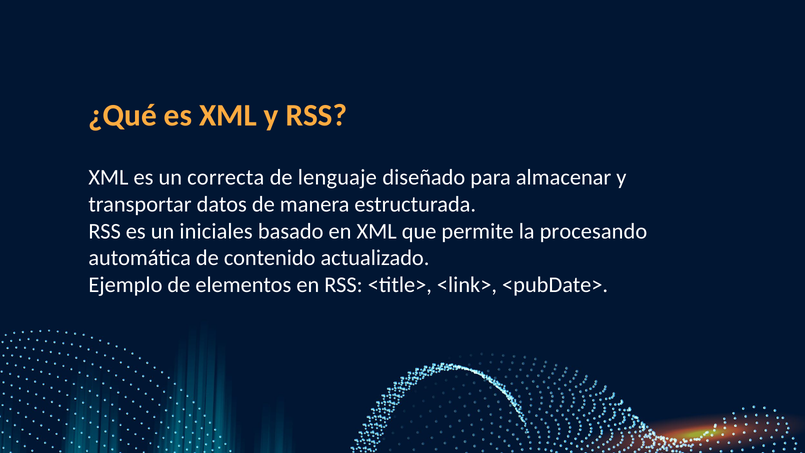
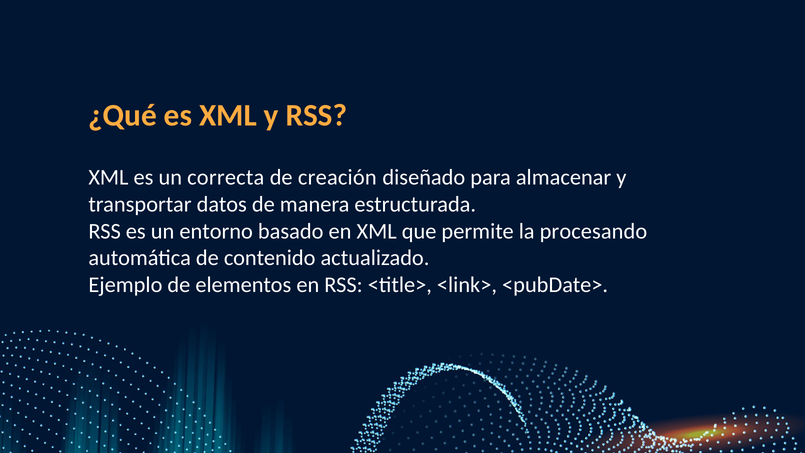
lenguaje: lenguaje -> creación (337, 177)
iniciales: iniciales -> entorno (216, 231)
